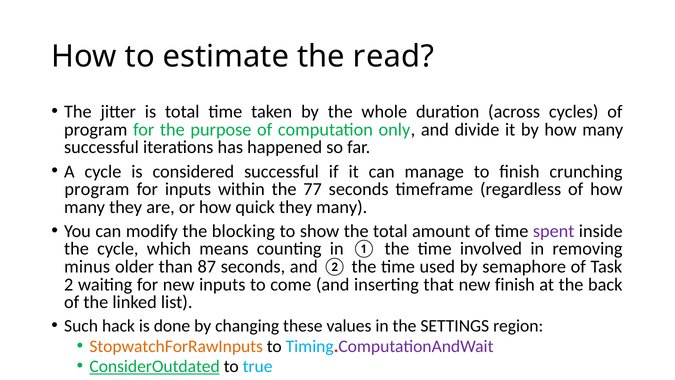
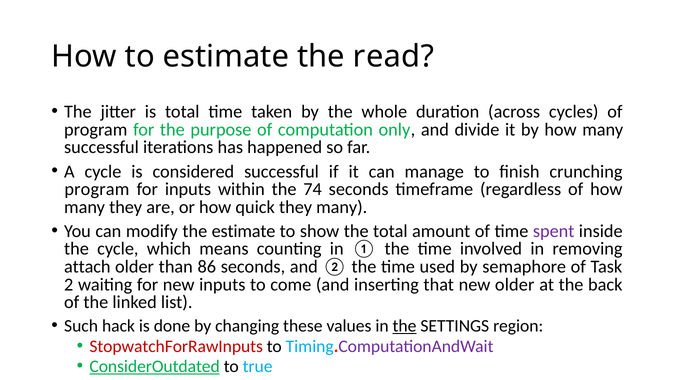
77: 77 -> 74 (313, 189)
the blocking: blocking -> estimate (244, 231)
minus: minus -> attach (87, 266)
87: 87 -> 86 (207, 266)
new finish: finish -> older (515, 284)
the underline: none -> present (405, 326)
StopwatchForRawInputs colour: orange -> red (176, 346)
